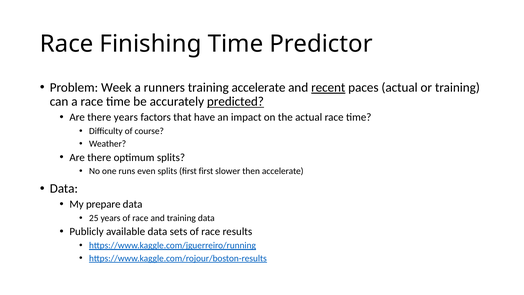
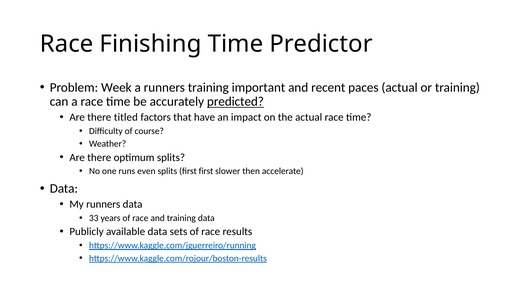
training accelerate: accelerate -> important (258, 87)
recent underline: present -> none (328, 87)
there years: years -> titled (126, 117)
My prepare: prepare -> runners (103, 204)
25: 25 -> 33 (94, 218)
